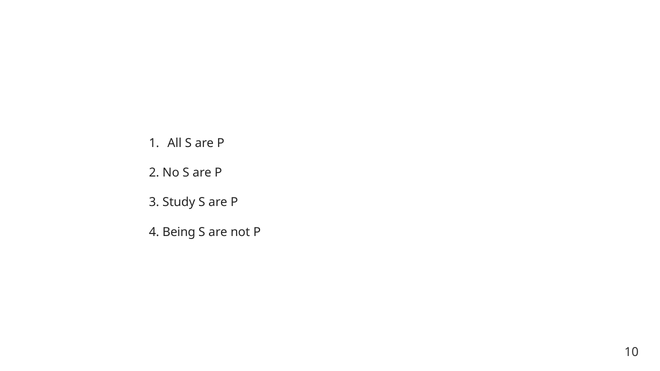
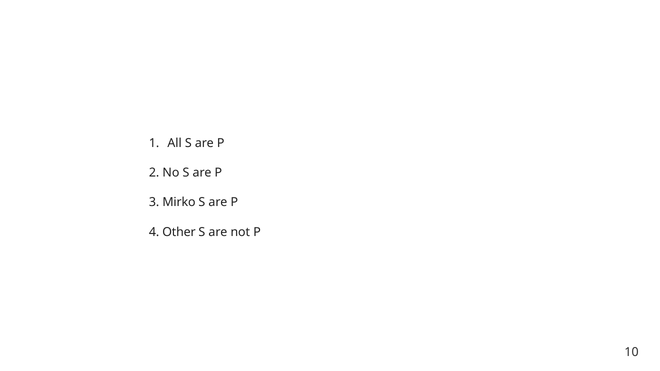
Study: Study -> Mirko (179, 202)
Being: Being -> Other (179, 232)
